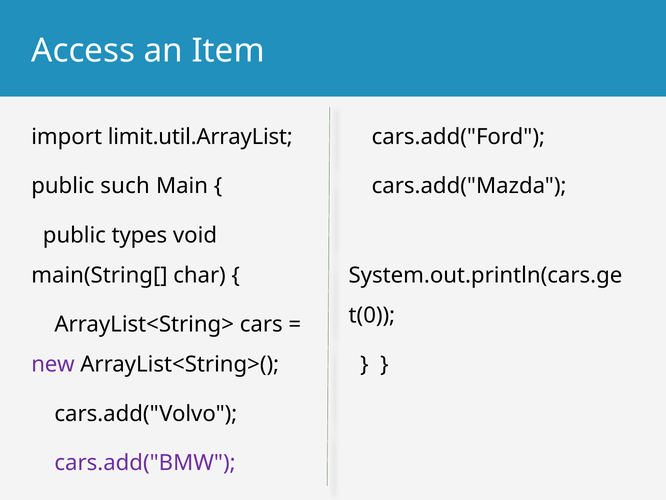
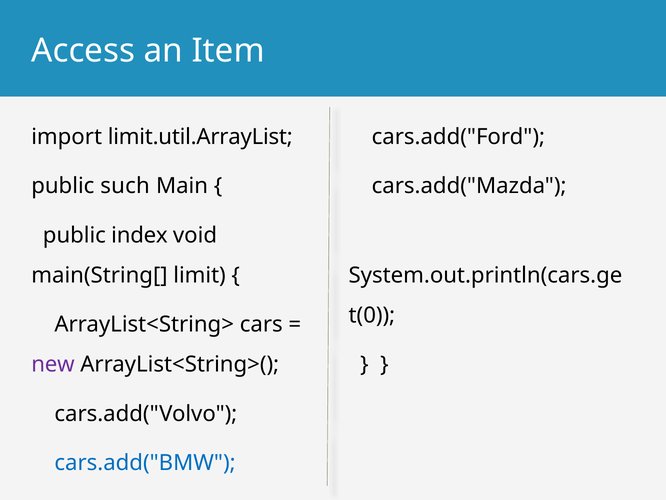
types: types -> index (139, 235)
char: char -> limit (200, 275)
cars.add("BMW colour: purple -> blue (145, 463)
